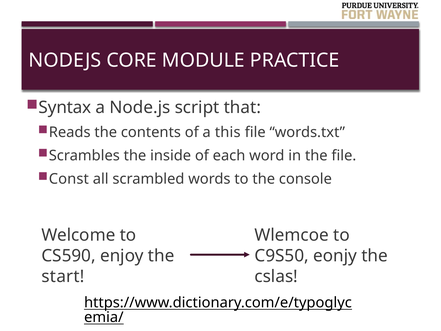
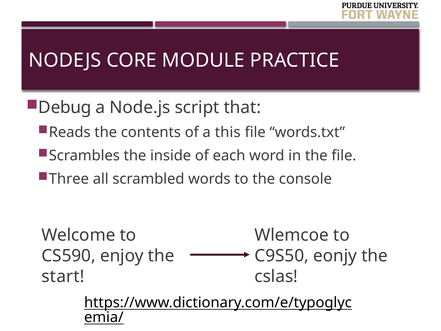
Syntax: Syntax -> Debug (65, 108)
Const: Const -> Three (69, 179)
